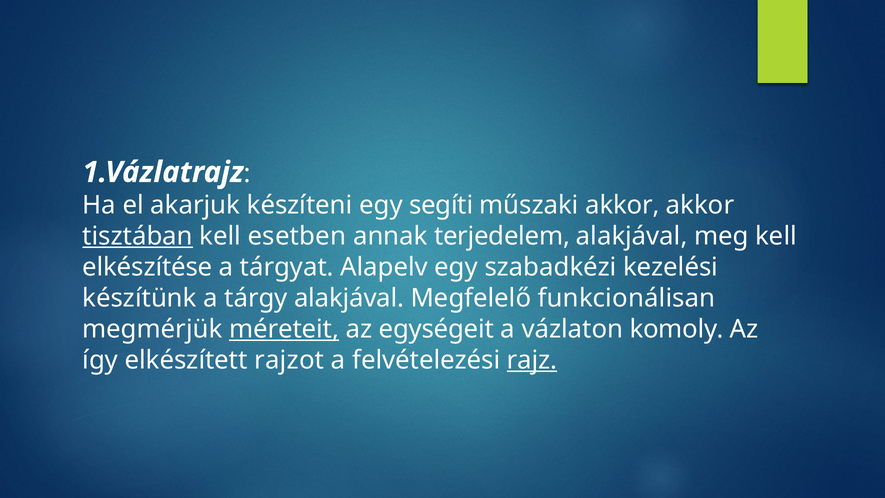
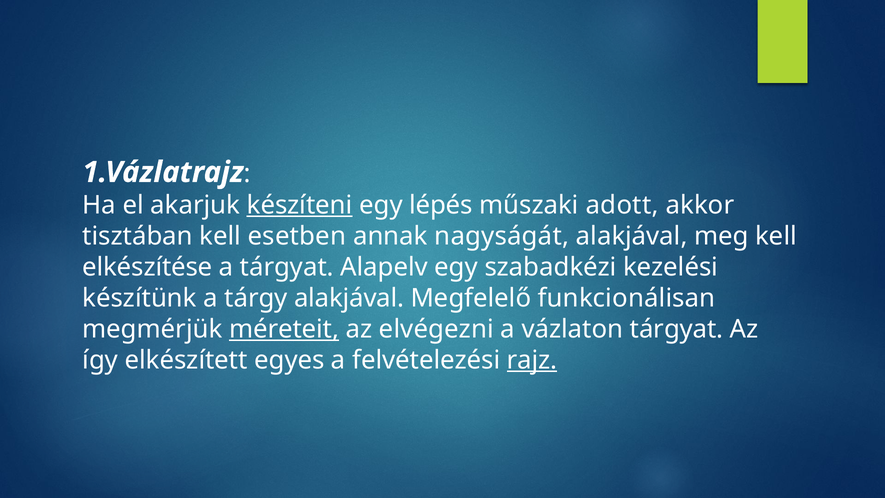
készíteni underline: none -> present (300, 205)
segíti: segíti -> lépés (441, 205)
műszaki akkor: akkor -> adott (622, 205)
tisztában underline: present -> none (138, 236)
terjedelem: terjedelem -> nagyságát (502, 236)
egységeit: egységeit -> elvégezni (436, 329)
vázlaton komoly: komoly -> tárgyat (677, 329)
rajzot: rajzot -> egyes (289, 360)
